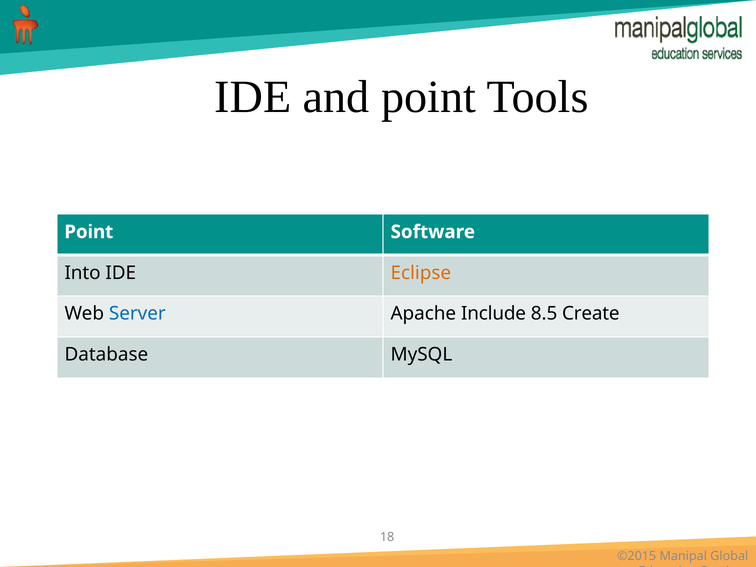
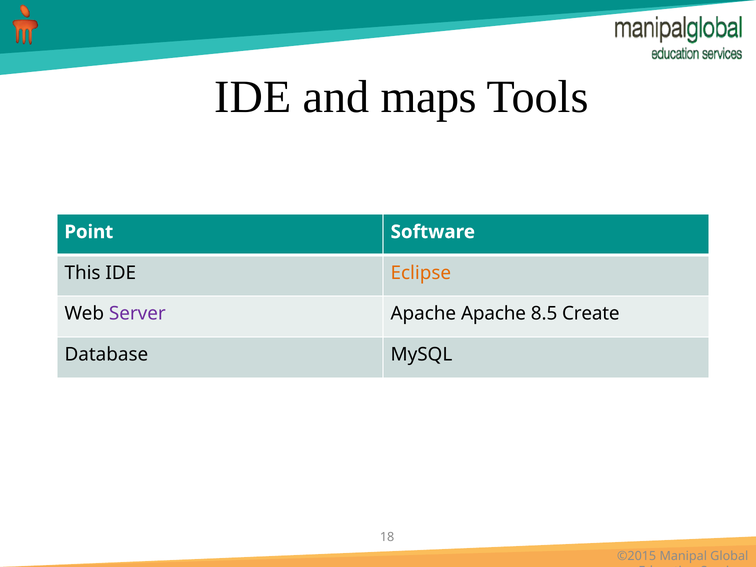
and point: point -> maps (429, 97)
Into: Into -> This (83, 273)
Server colour: blue -> purple (137, 314)
Apache Include: Include -> Apache (494, 314)
